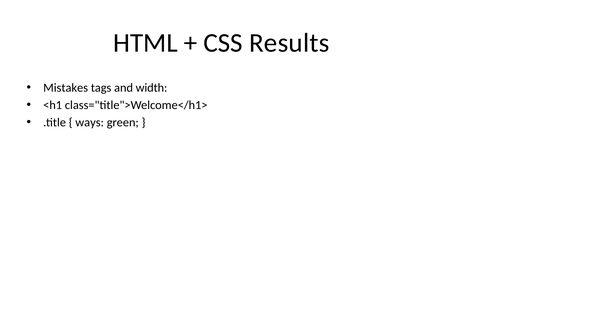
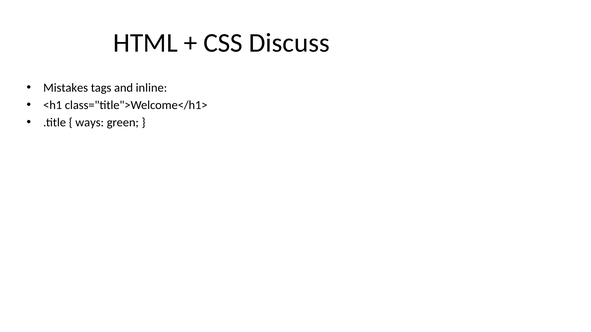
Results: Results -> Discuss (289, 43)
width: width -> inline (151, 88)
